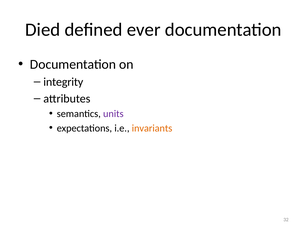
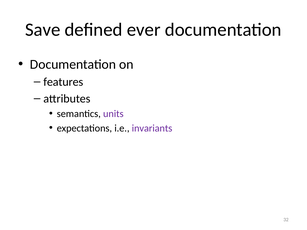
Died: Died -> Save (43, 30)
integrity: integrity -> features (63, 82)
invariants colour: orange -> purple (152, 128)
